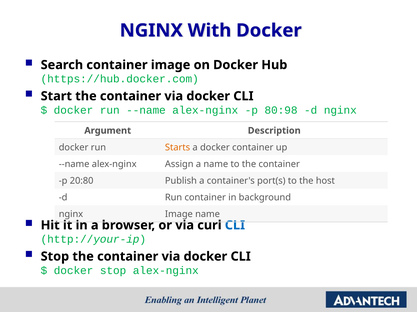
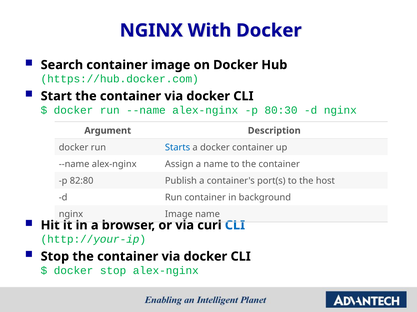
80:98: 80:98 -> 80:30 (281, 110)
Starts colour: orange -> blue (178, 148)
20:80: 20:80 -> 82:80 (82, 181)
